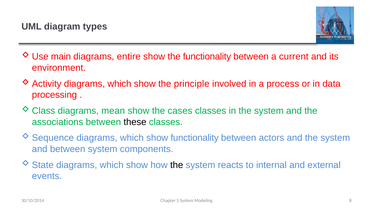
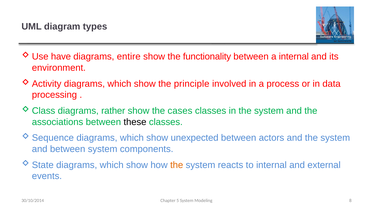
main: main -> have (61, 57)
a current: current -> internal (294, 57)
mean: mean -> rather (113, 111)
show functionality: functionality -> unexpected (195, 138)
the colour: black -> orange (177, 165)
